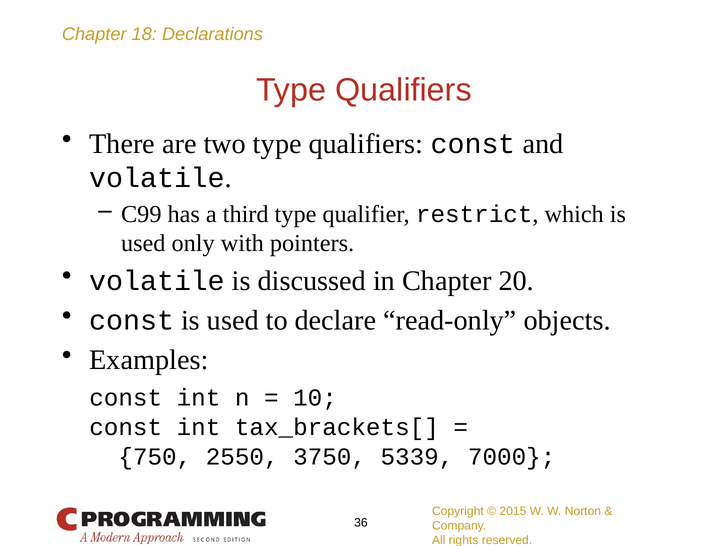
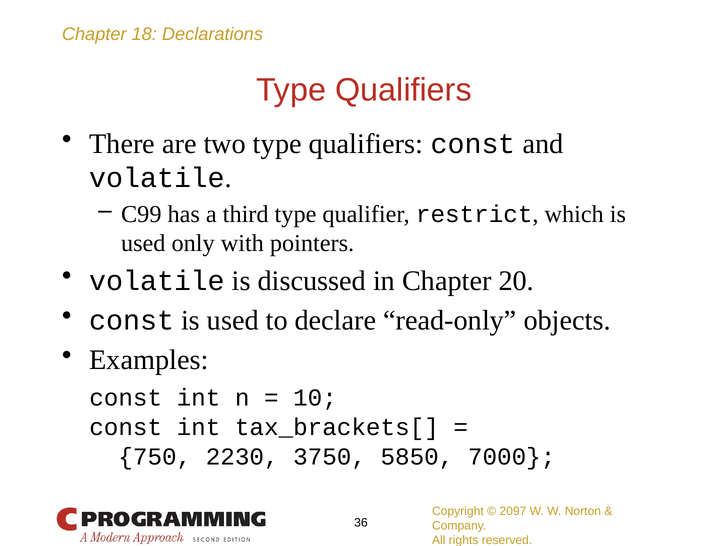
2550: 2550 -> 2230 (242, 457)
5339: 5339 -> 5850 (417, 457)
2015: 2015 -> 2097 (513, 511)
